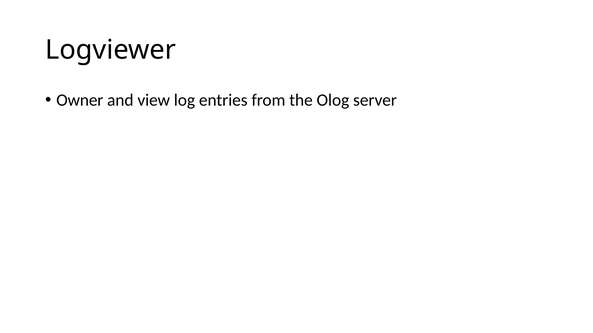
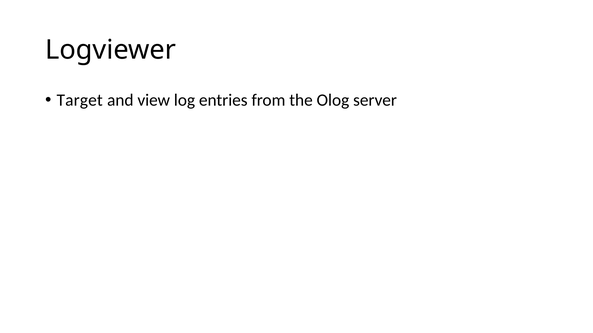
Owner: Owner -> Target (80, 100)
